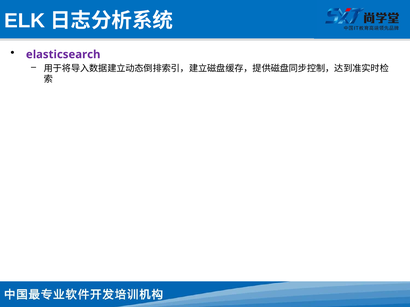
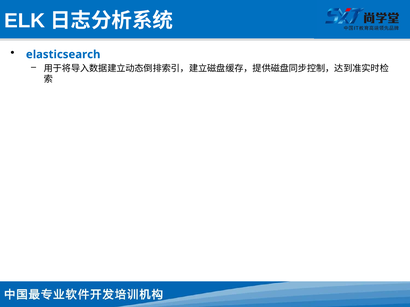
elasticsearch colour: purple -> blue (63, 55)
